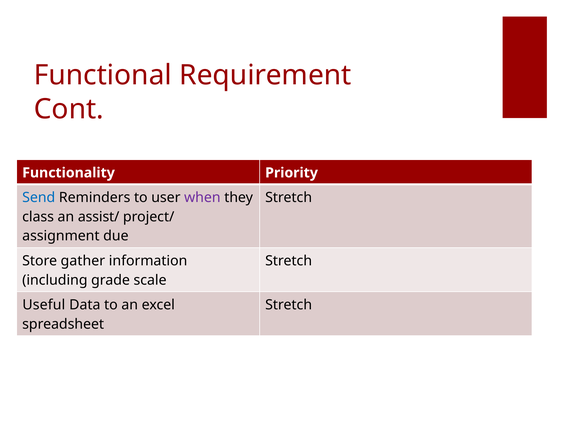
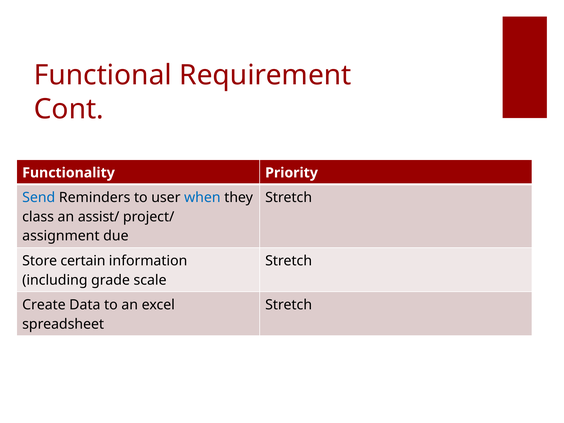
when colour: purple -> blue (202, 198)
gather: gather -> certain (83, 261)
Useful: Useful -> Create (44, 305)
